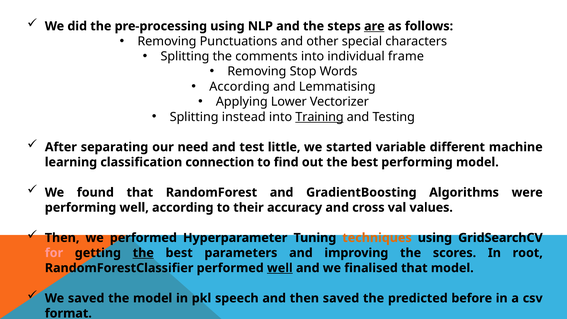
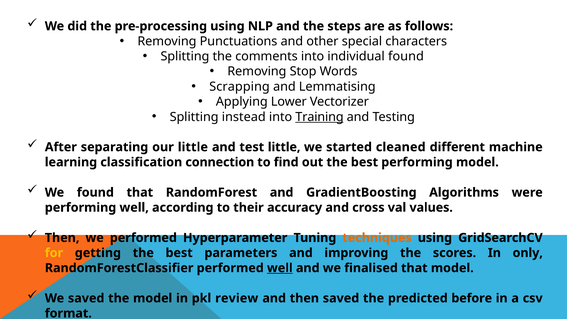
are underline: present -> none (374, 26)
individual frame: frame -> found (406, 56)
According: According -> Scrapping (239, 87)
our need: need -> little (193, 147)
variable: variable -> cleaned (401, 147)
for colour: pink -> yellow (54, 253)
the underline: present -> none (143, 253)
root: root -> only (528, 253)
speech: speech -> review (237, 298)
